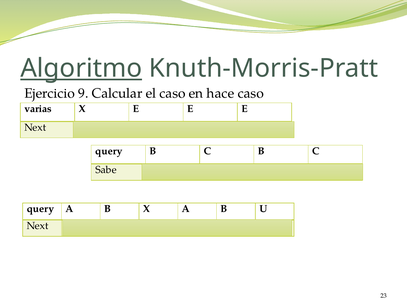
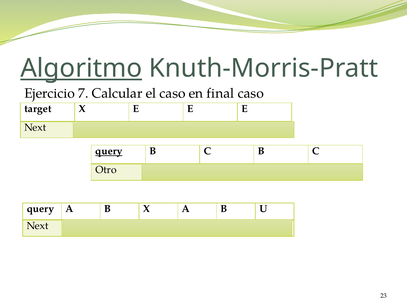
9: 9 -> 7 (83, 93)
hace: hace -> final (220, 93)
varias: varias -> target (38, 109)
query underline: none -> present (109, 151)
Sabe: Sabe -> Otro (106, 170)
